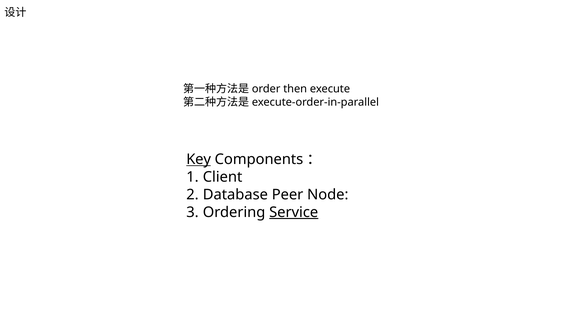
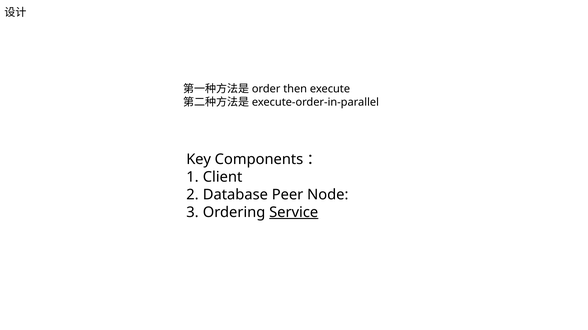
Key underline: present -> none (199, 160)
